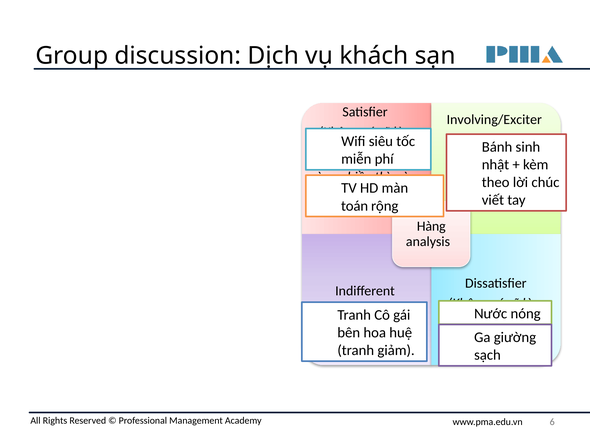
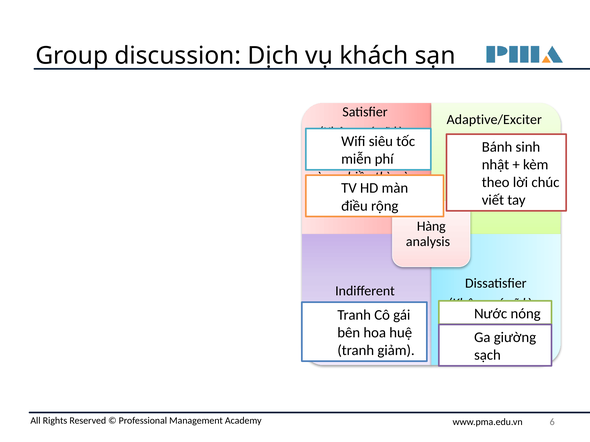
Involving/Exciter: Involving/Exciter -> Adaptive/Exciter (494, 120)
toán: toán -> điều (355, 206)
